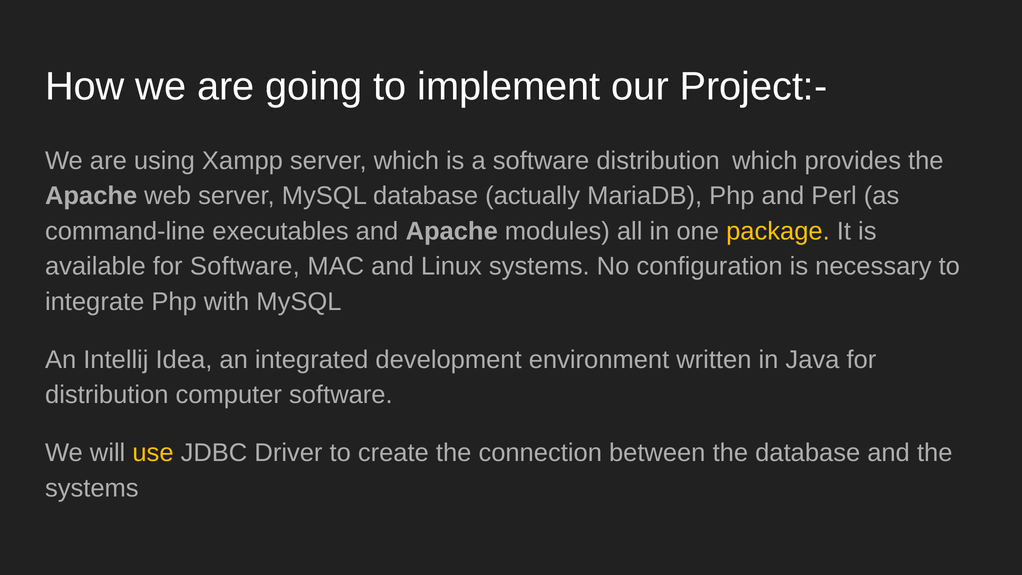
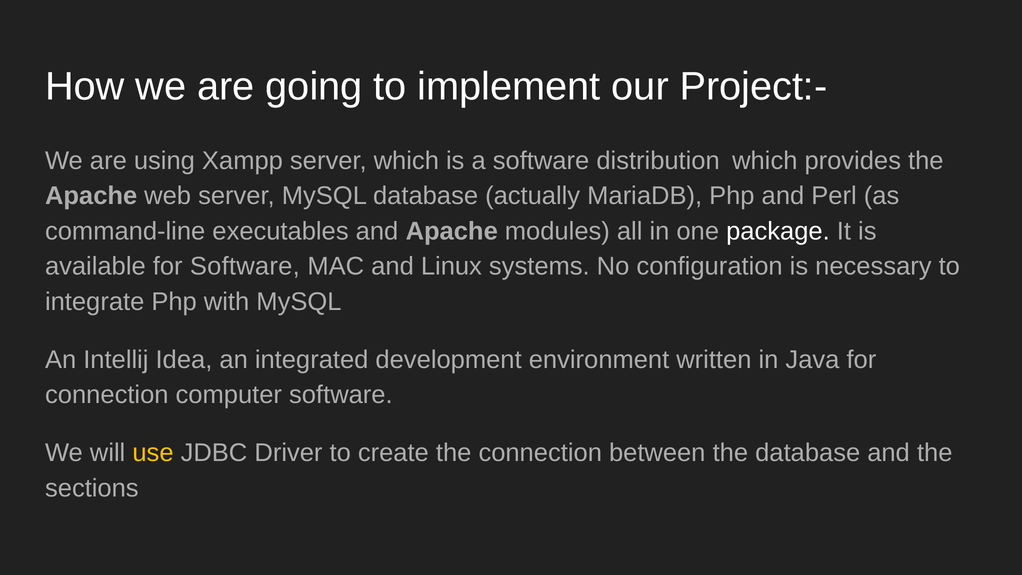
package colour: yellow -> white (778, 231)
distribution: distribution -> connection (107, 395)
systems: systems -> sections (92, 488)
